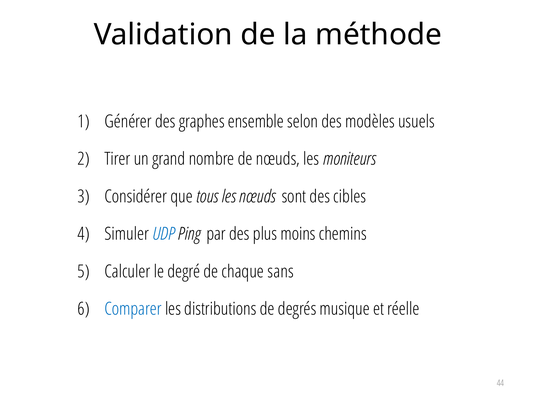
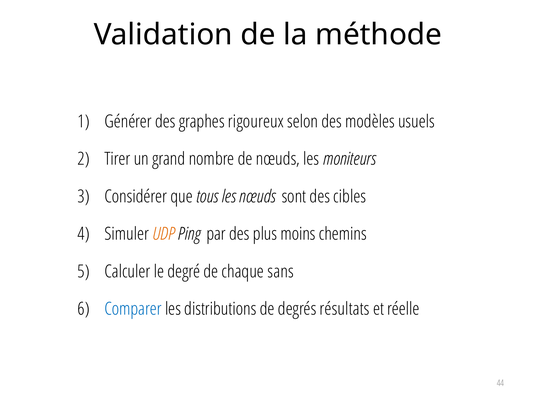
ensemble: ensemble -> rigoureux (256, 121)
UDP colour: blue -> orange (164, 234)
musique: musique -> résultats (345, 309)
